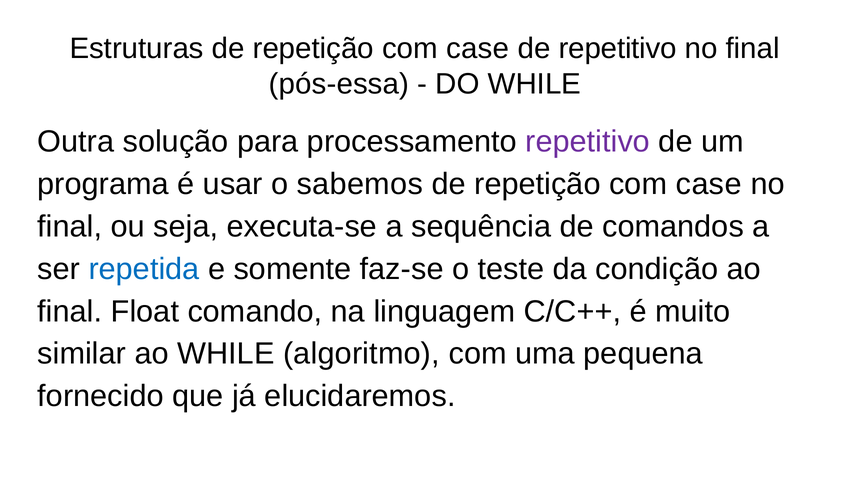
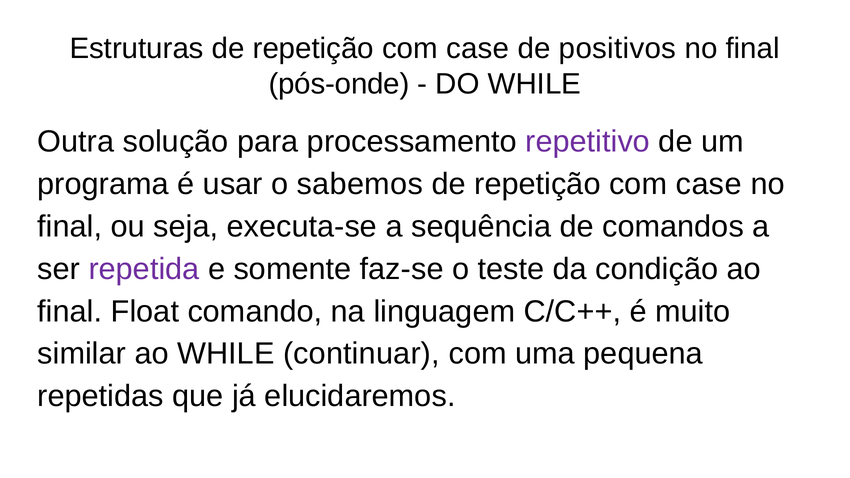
de repetitivo: repetitivo -> positivos (617, 48)
pós-essa: pós-essa -> pós-onde (339, 84)
repetida colour: blue -> purple (144, 269)
algoritmo: algoritmo -> continuar (361, 354)
fornecido: fornecido -> repetidas (101, 396)
